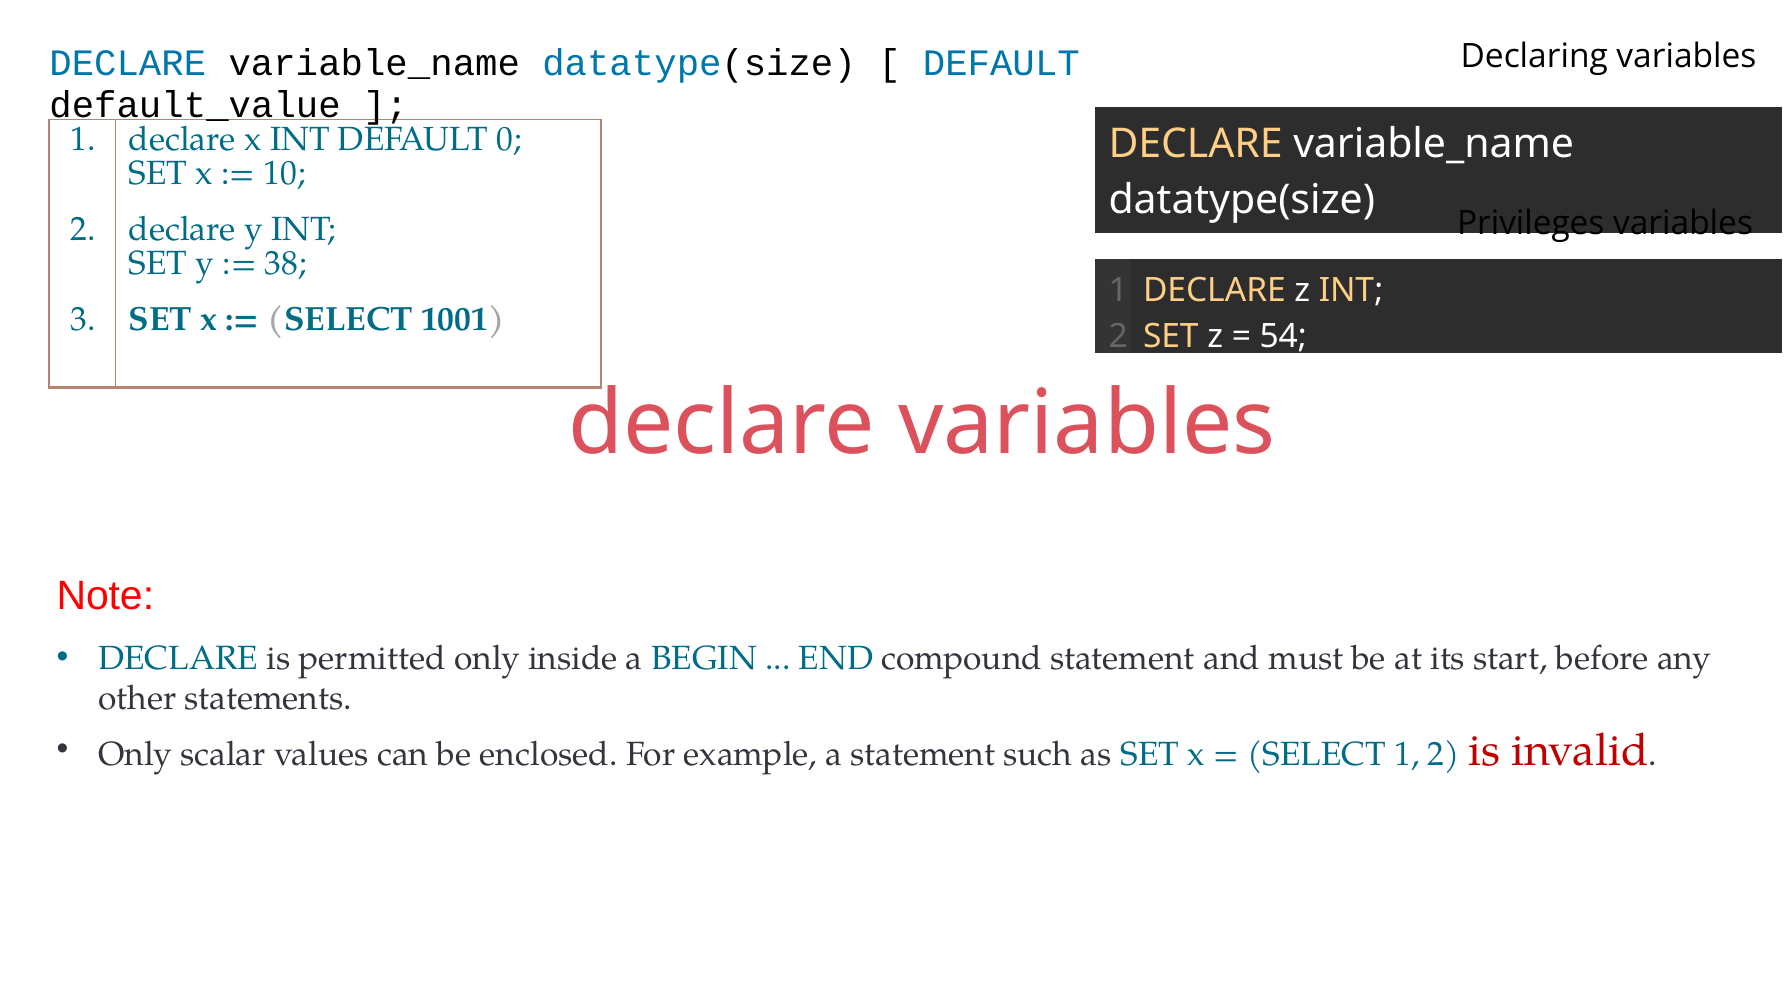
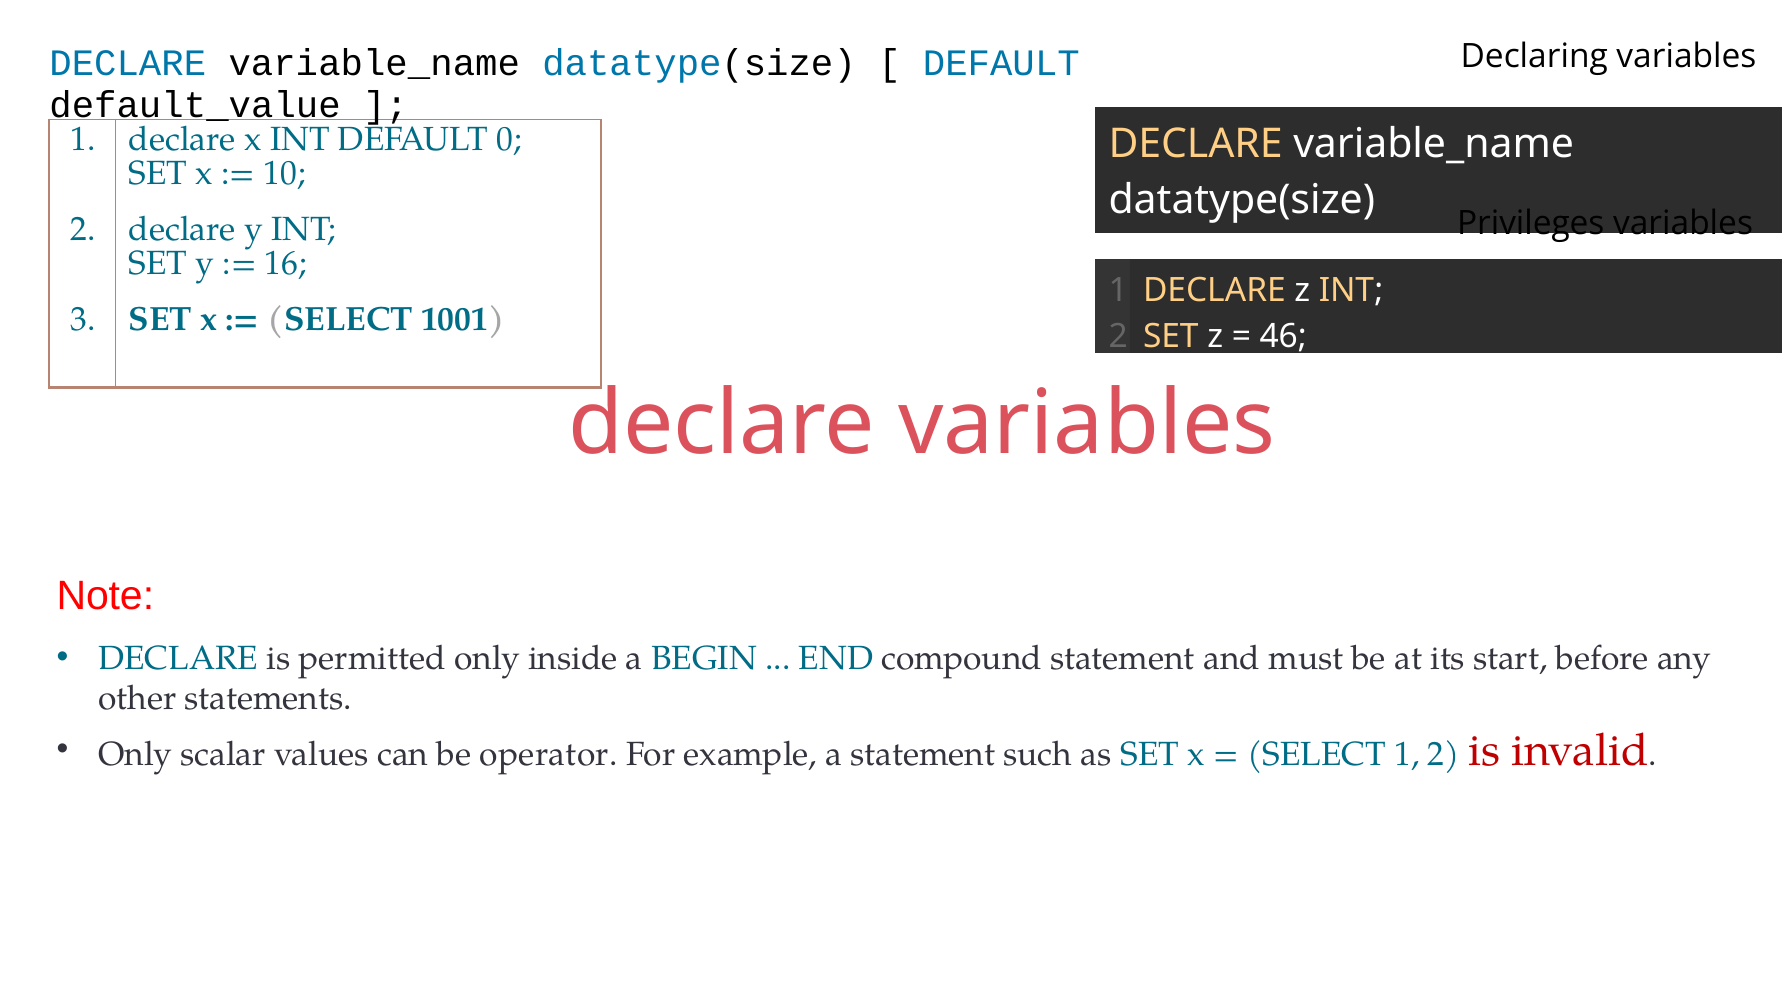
38: 38 -> 16 (286, 263)
54: 54 -> 46 (1283, 336)
enclosed: enclosed -> operator (549, 755)
